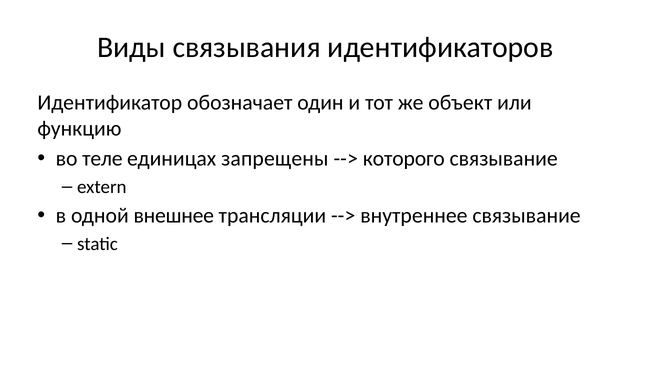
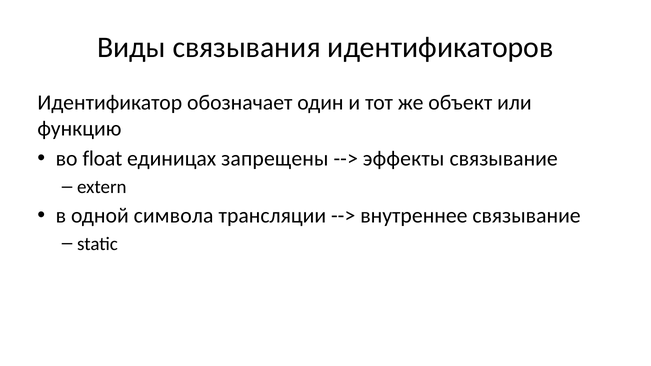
теле: теле -> float (102, 159)
которого: которого -> эффекты (404, 159)
внешнее: внешнее -> символа (174, 216)
